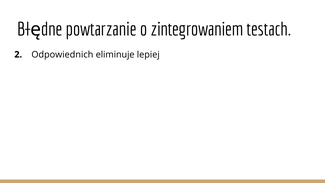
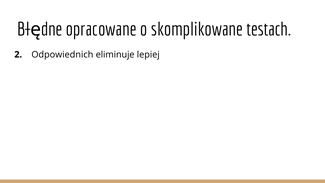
powtarzanie: powtarzanie -> opracowane (101, 29)
zintegrowaniem: zintegrowaniem -> skomplikowane (197, 29)
